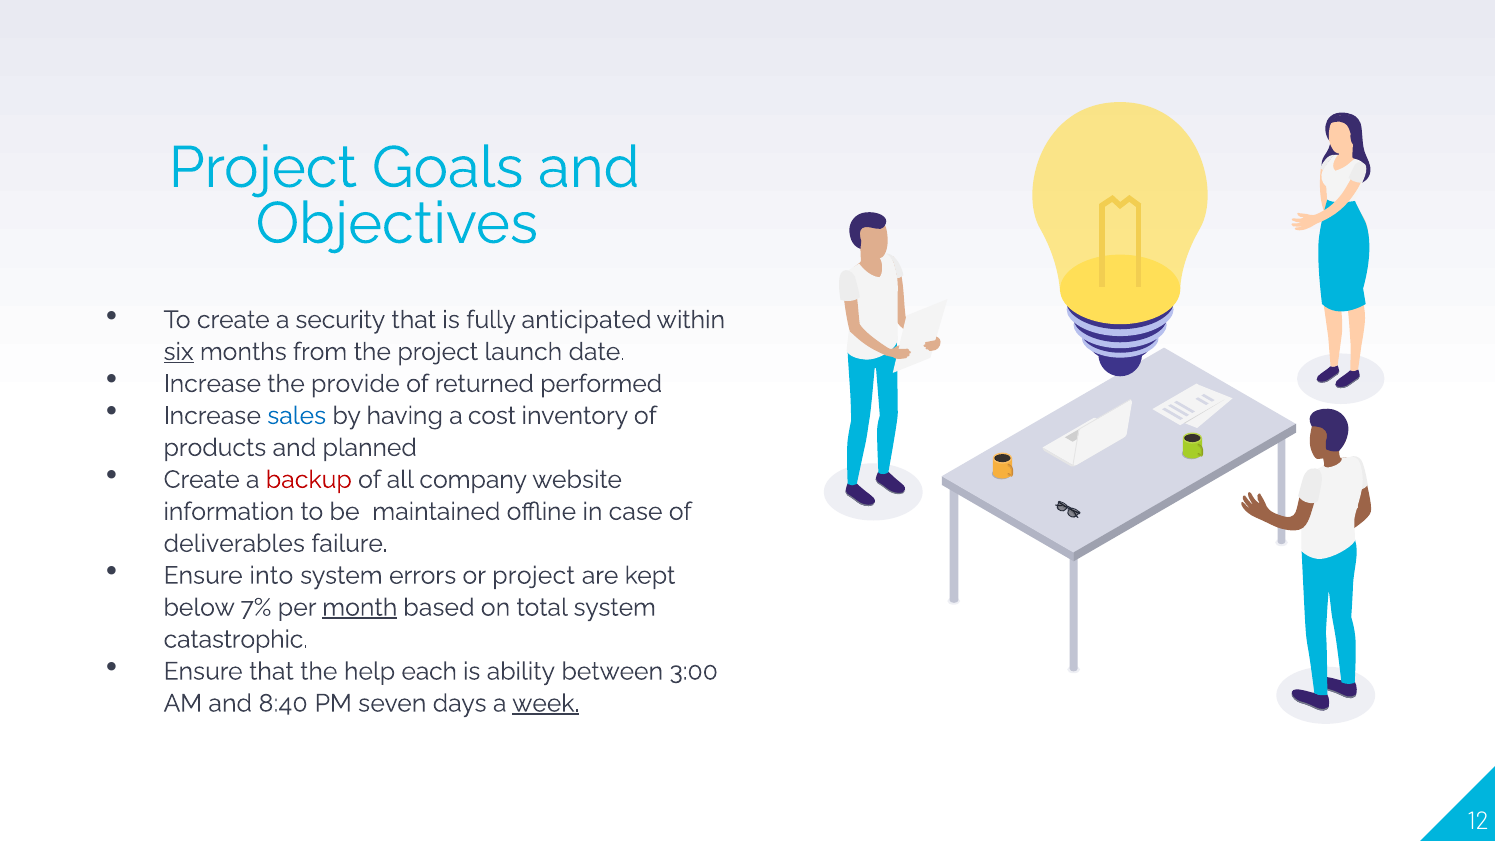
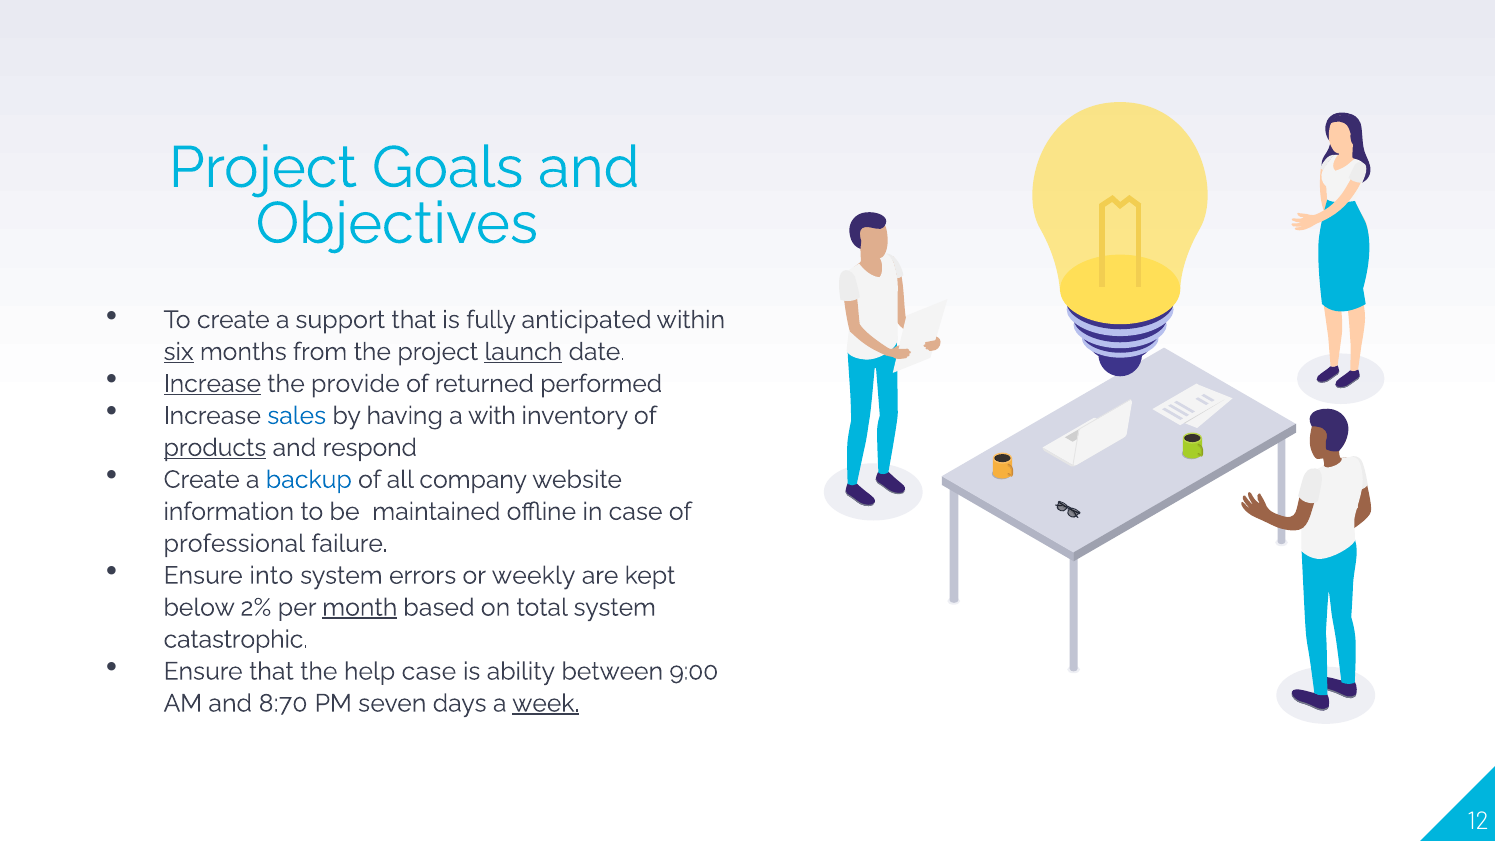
security: security -> support (340, 320)
launch underline: none -> present (523, 352)
Increase underline: none -> present (212, 384)
cost: cost -> with (492, 416)
products underline: none -> present (215, 448)
planned: planned -> respond (370, 448)
backup colour: red -> blue (309, 480)
deliverables: deliverables -> professional (234, 544)
or project: project -> weekly (534, 575)
7%: 7% -> 2% (256, 607)
help each: each -> case (429, 671)
3:00: 3:00 -> 9:00 (694, 671)
8:40: 8:40 -> 8:70 (283, 703)
